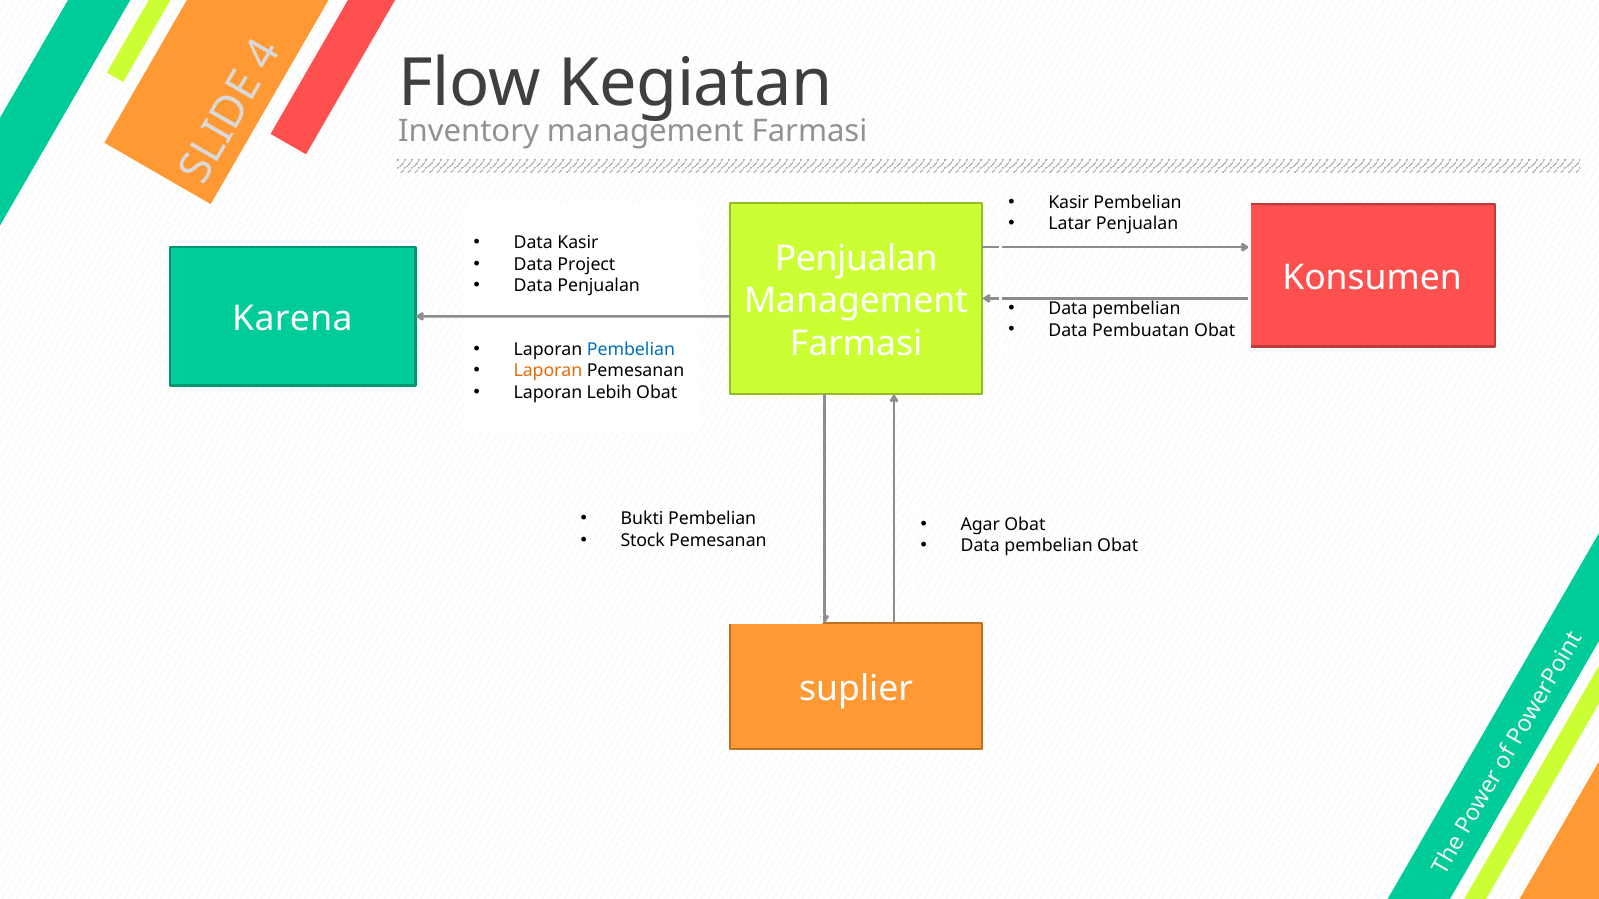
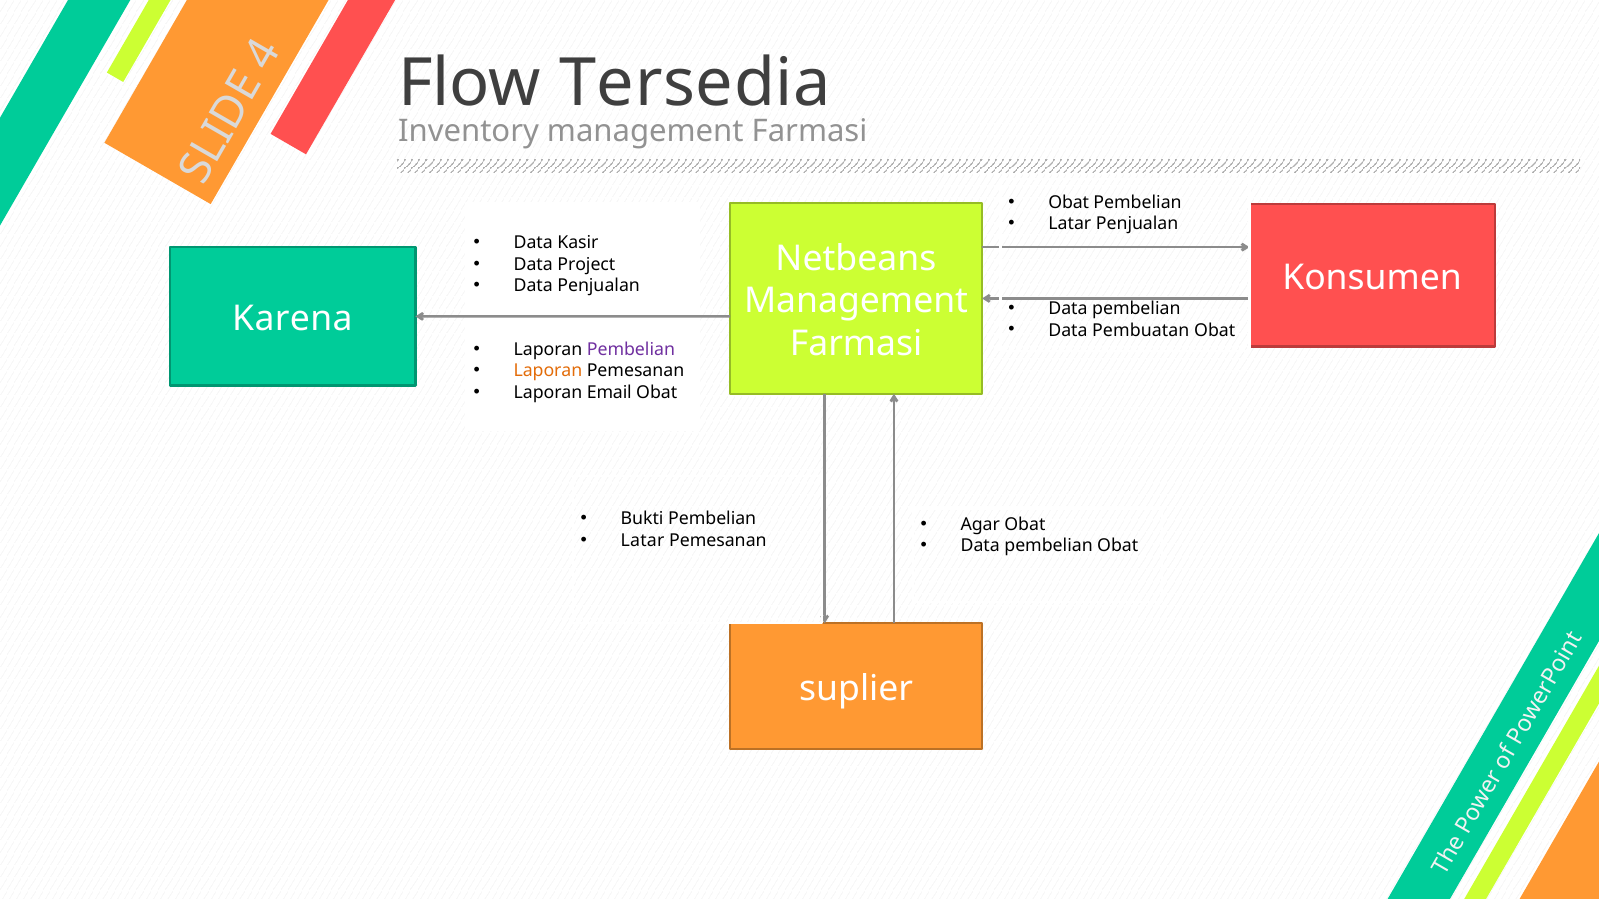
Kegiatan: Kegiatan -> Tersedia (695, 84)
Kasir: Kasir -> Obat (1069, 202)
Penjualan: Penjualan -> Netbeans (856, 258)
Pembelian colour: blue -> purple (631, 350)
Lebih: Lebih -> Email (609, 392)
Stock: Stock -> Latar (643, 541)
